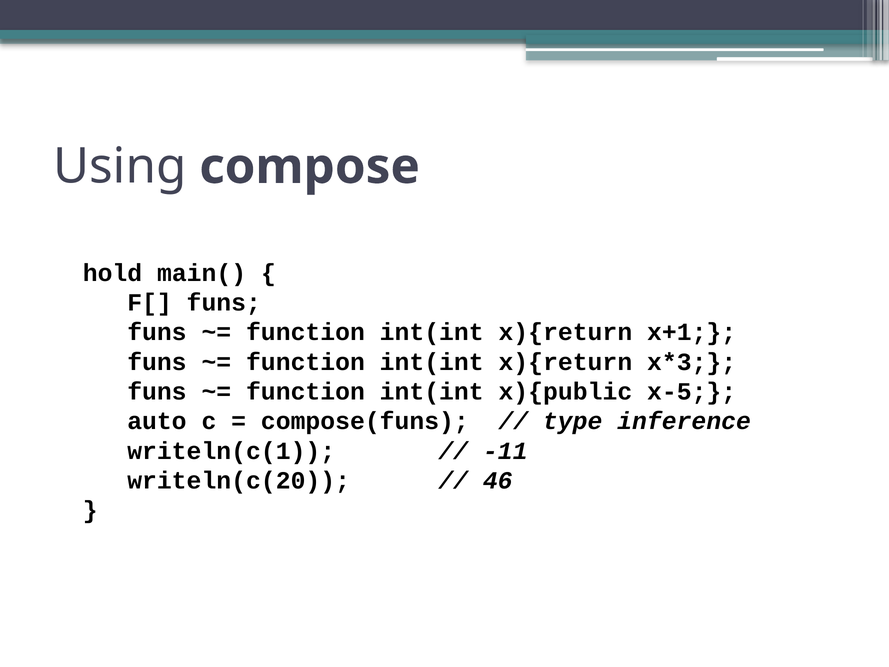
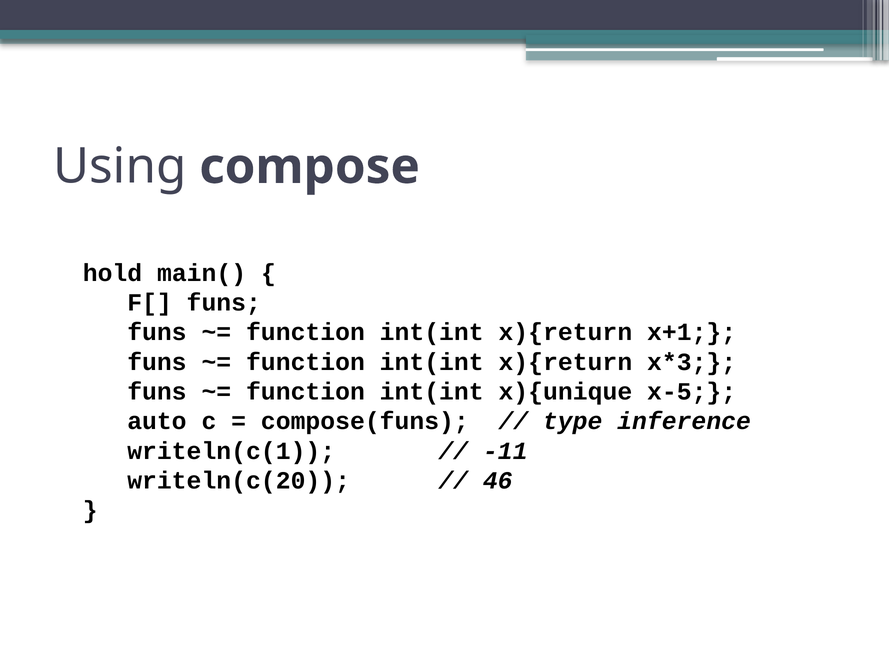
x){public: x){public -> x){unique (565, 391)
